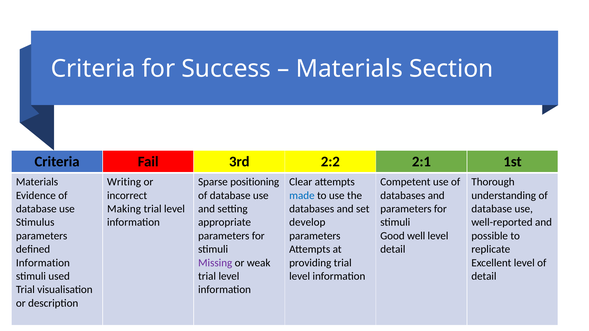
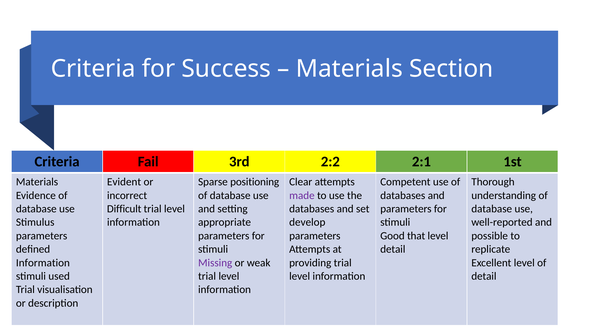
Writing: Writing -> Evident (124, 182)
made colour: blue -> purple (302, 196)
Making: Making -> Difficult (124, 209)
well: well -> that (416, 236)
